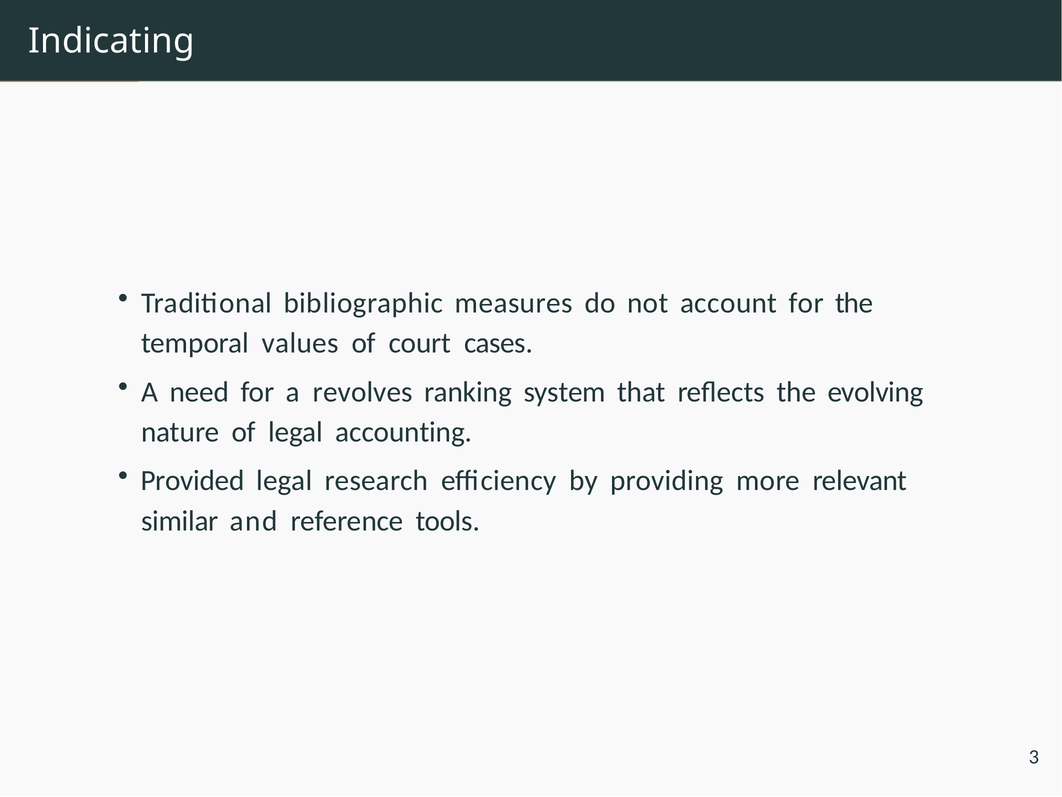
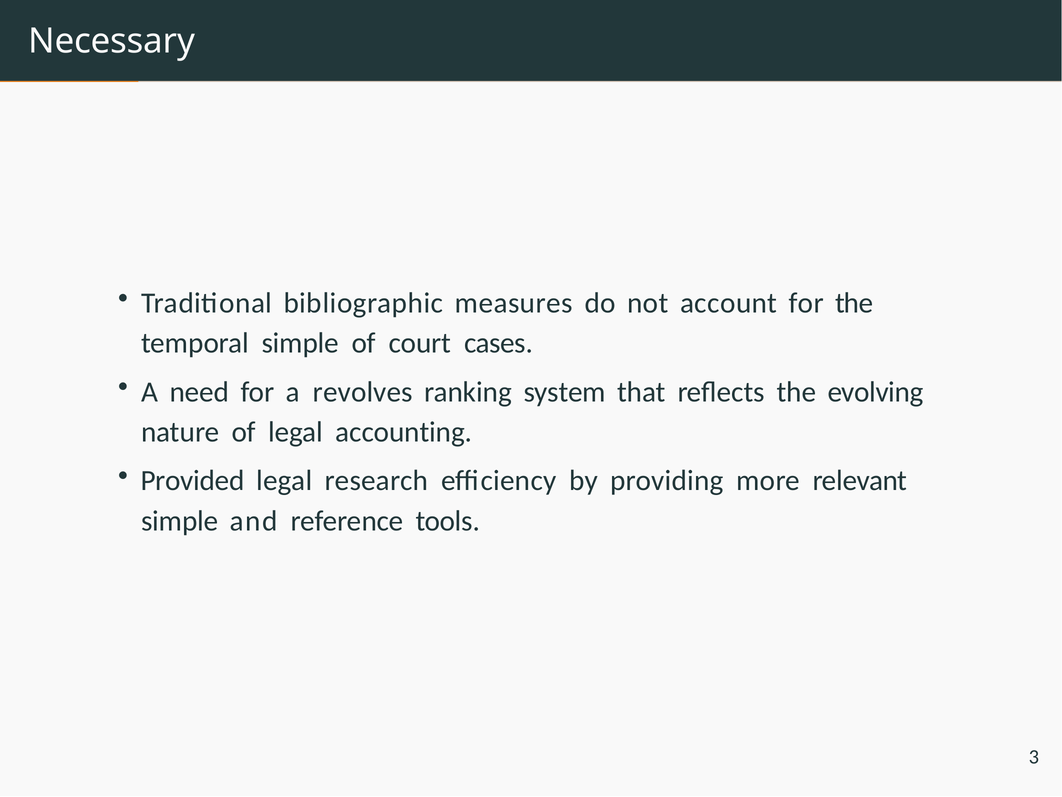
Indicating: Indicating -> Necessary (112, 41)
temporal values: values -> simple (300, 343)
similar: similar -> simple (180, 521)
